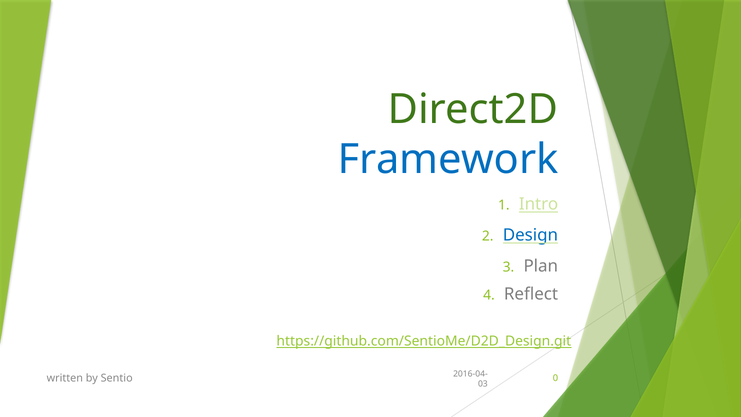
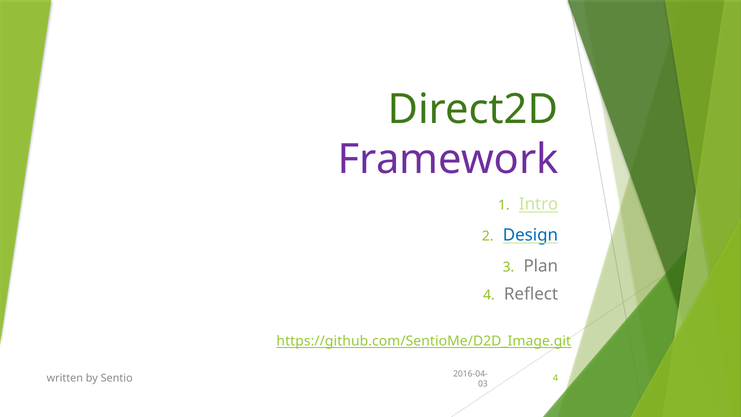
Framework colour: blue -> purple (448, 159)
https://github.com/SentioMe/D2D_Design.git: https://github.com/SentioMe/D2D_Design.git -> https://github.com/SentioMe/D2D_Image.git (424, 341)
Sentio 0: 0 -> 4 (555, 378)
